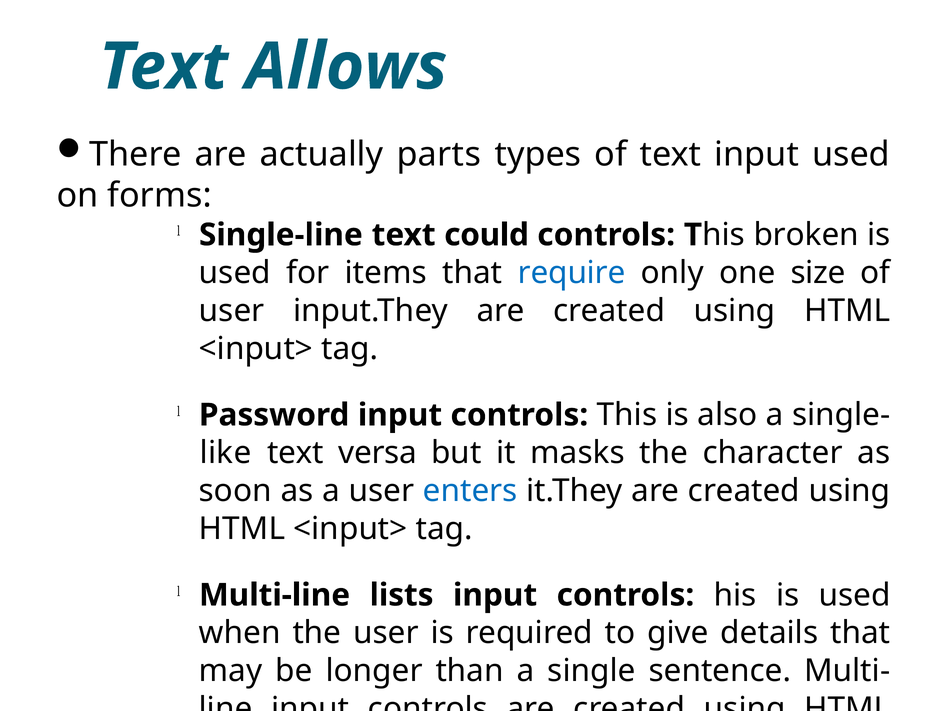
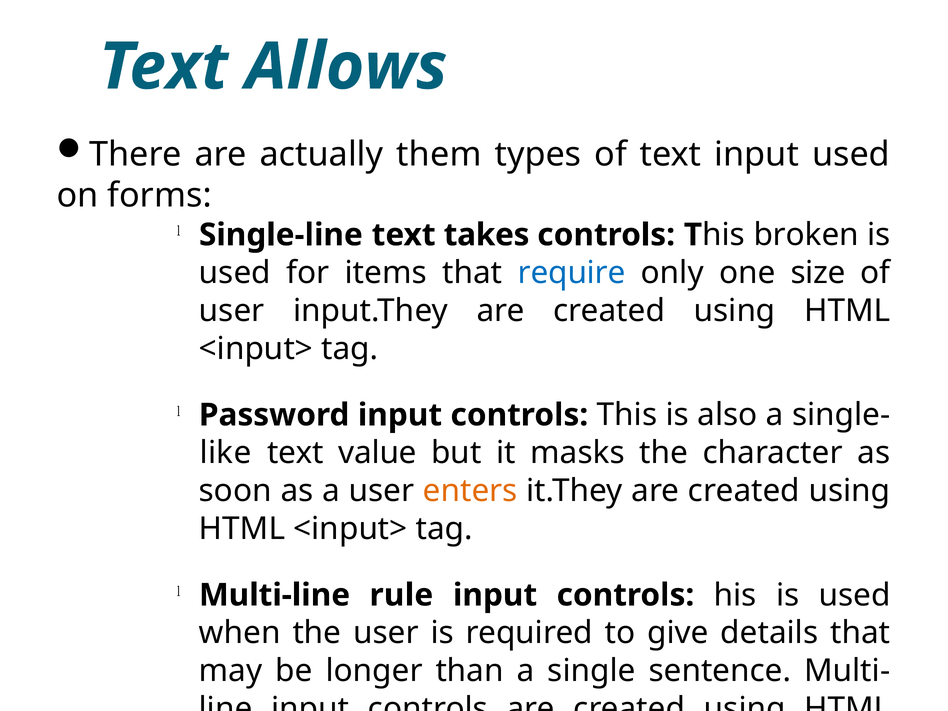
parts: parts -> them (439, 154)
could: could -> takes (487, 235)
versa: versa -> value (378, 453)
enters colour: blue -> orange (470, 491)
lists: lists -> rule (401, 595)
